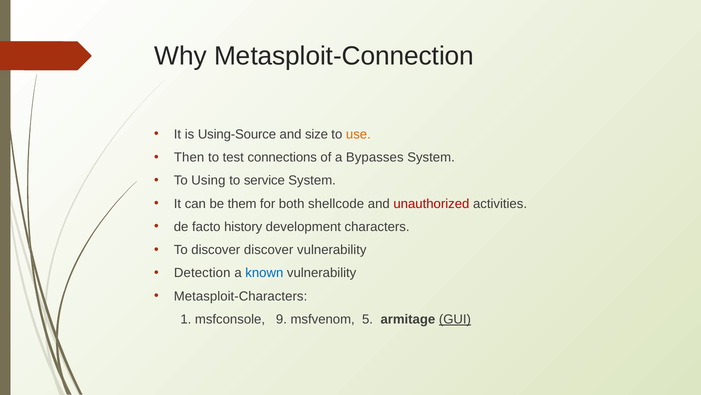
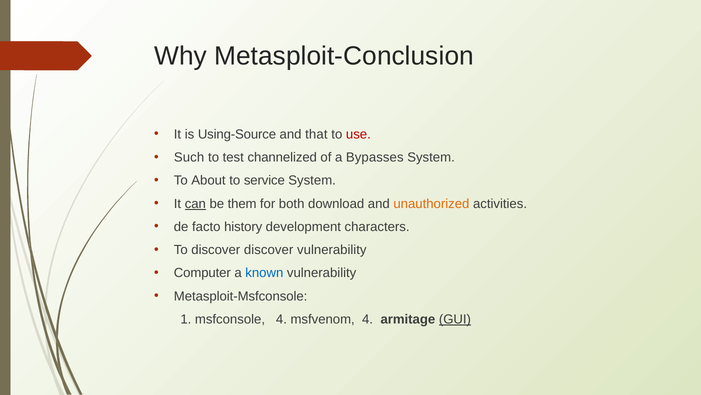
Metasploit-Connection: Metasploit-Connection -> Metasploit-Conclusion (344, 56)
size: size -> that (316, 134)
use colour: orange -> red (358, 134)
Then: Then -> Such (189, 157)
connections: connections -> channelized (282, 157)
Using: Using -> About (208, 180)
can underline: none -> present (195, 203)
shellcode: shellcode -> download (336, 203)
unauthorized colour: red -> orange (431, 203)
Detection: Detection -> Computer (202, 273)
Metasploit-Characters: Metasploit-Characters -> Metasploit-Msfconsole (241, 296)
msfconsole 9: 9 -> 4 (281, 319)
msfvenom 5: 5 -> 4 (367, 319)
